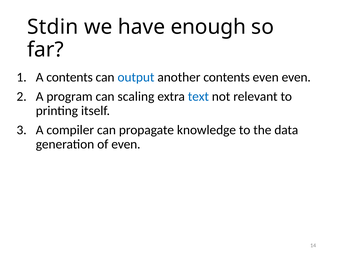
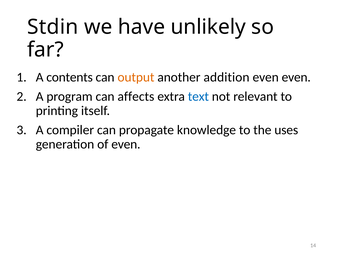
enough: enough -> unlikely (208, 27)
output colour: blue -> orange (136, 77)
another contents: contents -> addition (226, 77)
scaling: scaling -> affects (136, 96)
data: data -> uses (286, 130)
